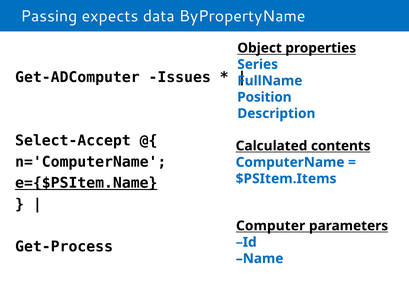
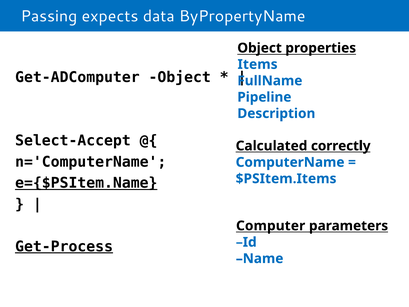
Series: Series -> Items (258, 64)
Get-ADComputer Issues: Issues -> Object (180, 77)
Position: Position -> Pipeline (264, 97)
contents: contents -> correctly (341, 146)
Get-Process underline: none -> present (64, 246)
